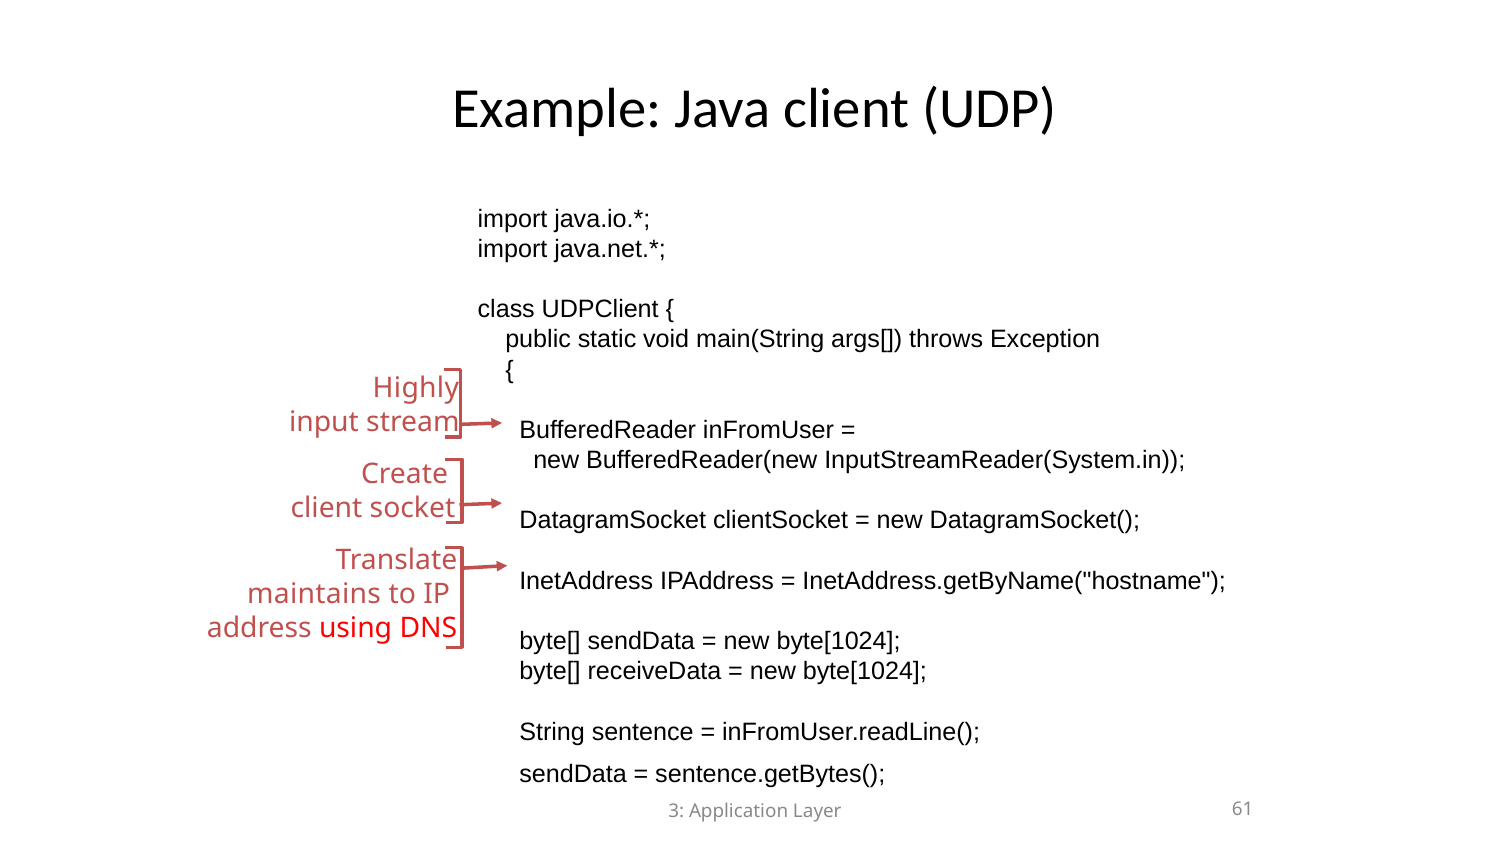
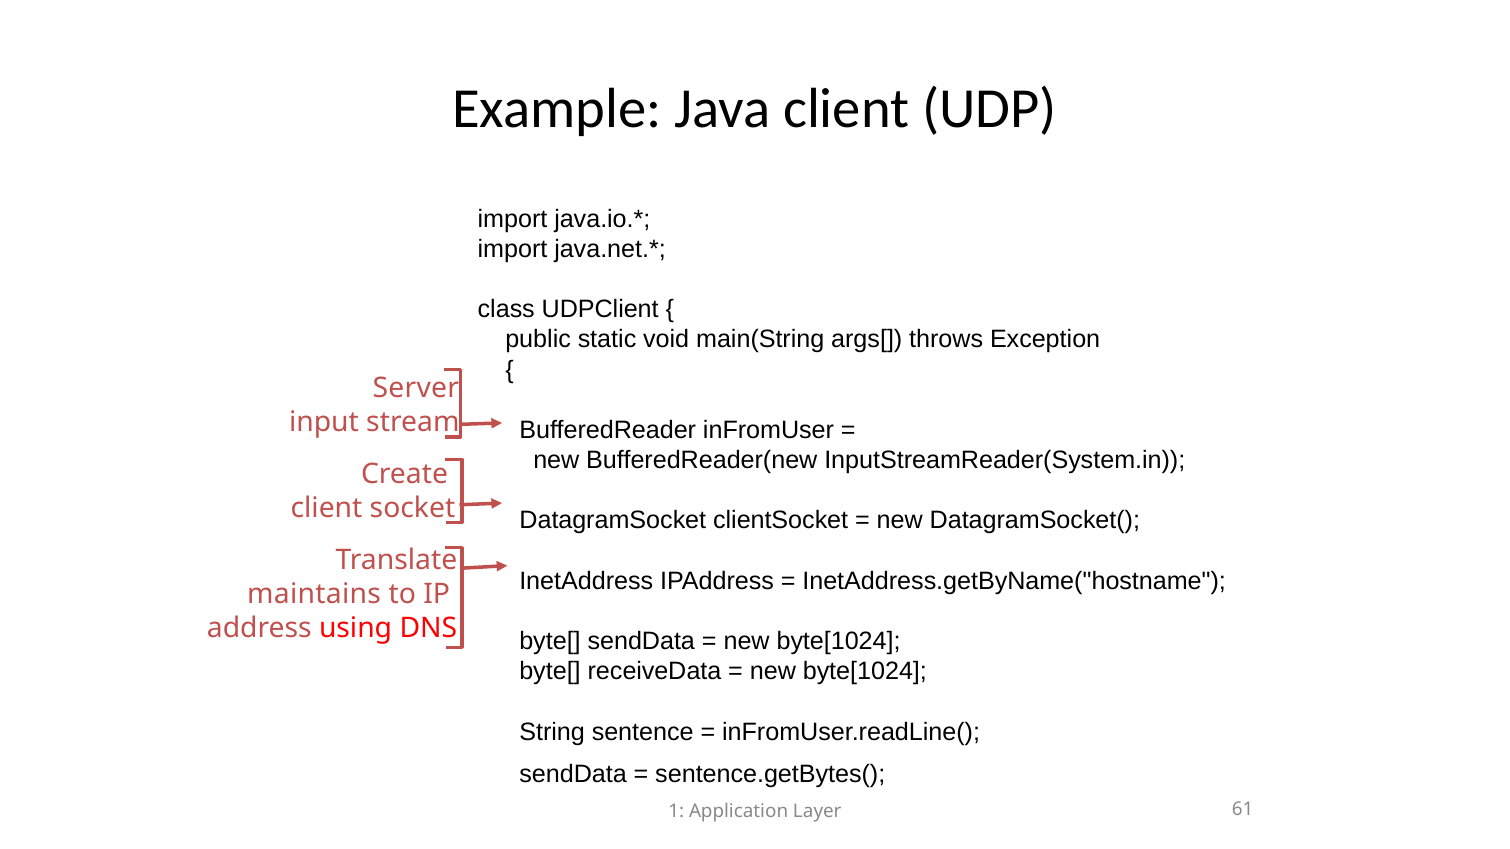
Highly: Highly -> Server (416, 388)
3: 3 -> 1 (676, 811)
